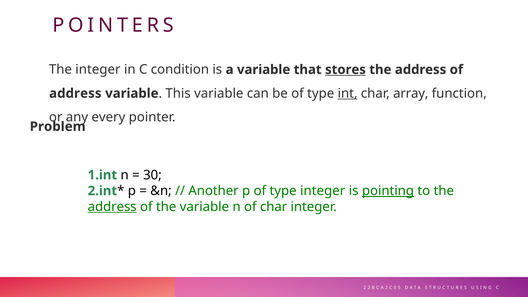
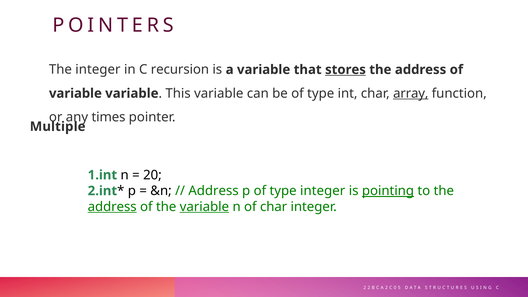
condition: condition -> recursion (180, 70)
address: address -> variable (75, 93)
int underline: present -> none (348, 93)
array underline: none -> present (411, 93)
every: every -> times (108, 117)
Problem: Problem -> Multiple (58, 127)
30: 30 -> 20 (152, 175)
Another: Another -> Address (214, 191)
variable underline: none -> present (204, 207)
